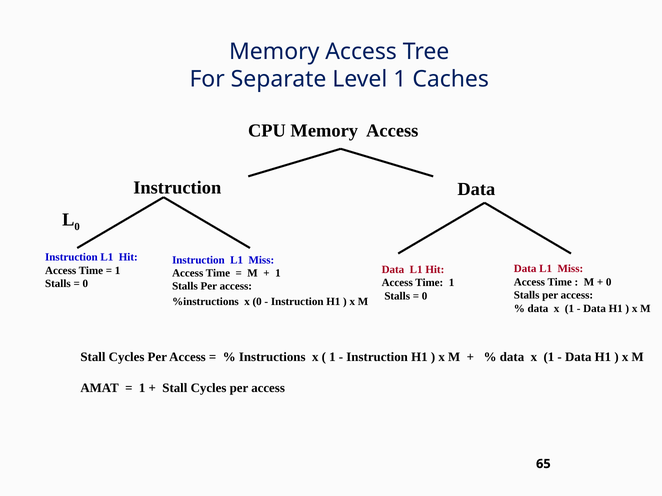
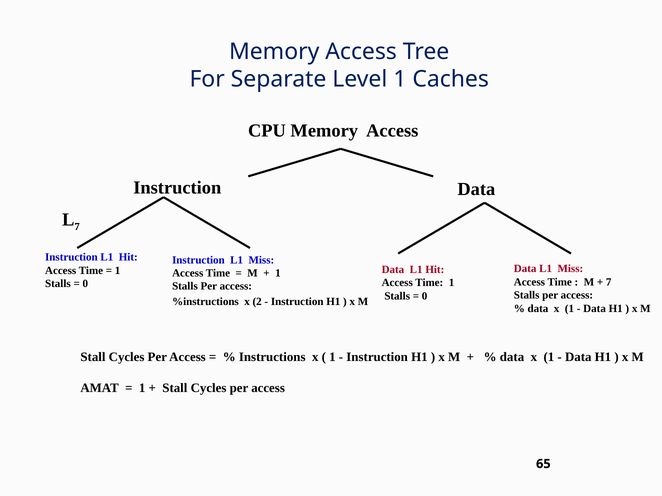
0: 0 -> 7 (77, 227)
0: 0 -> 7 (609, 282)
x 0: 0 -> 2 (257, 302)
